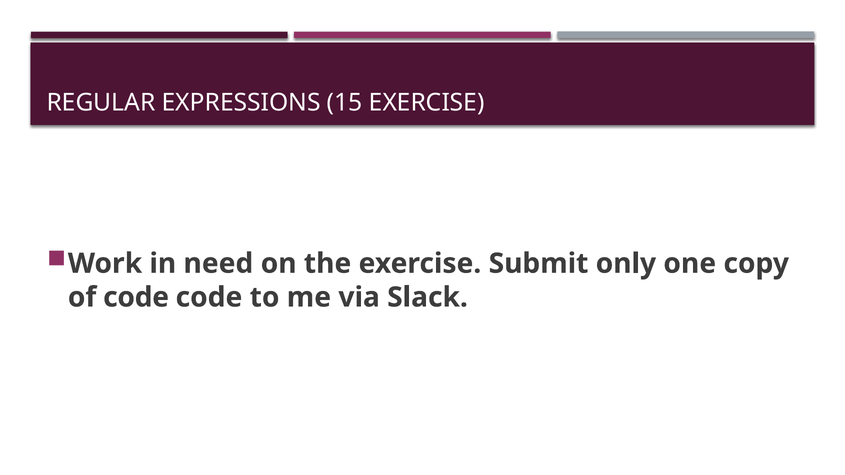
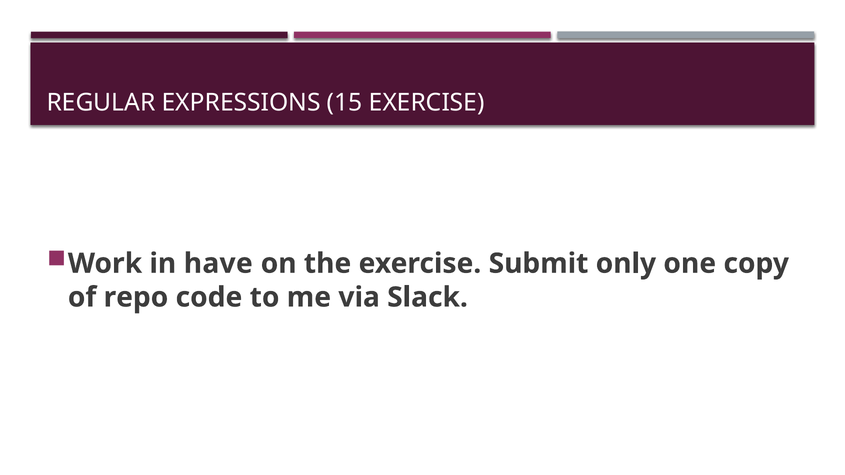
need: need -> have (218, 264)
of code: code -> repo (136, 297)
